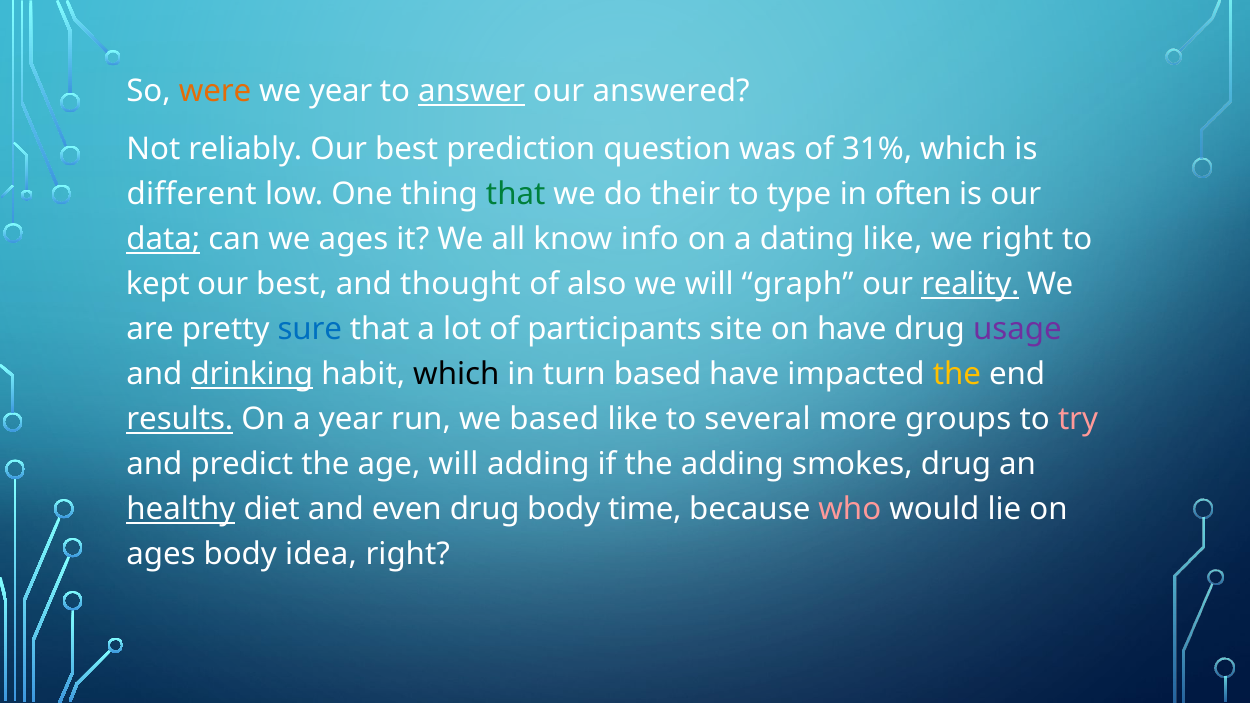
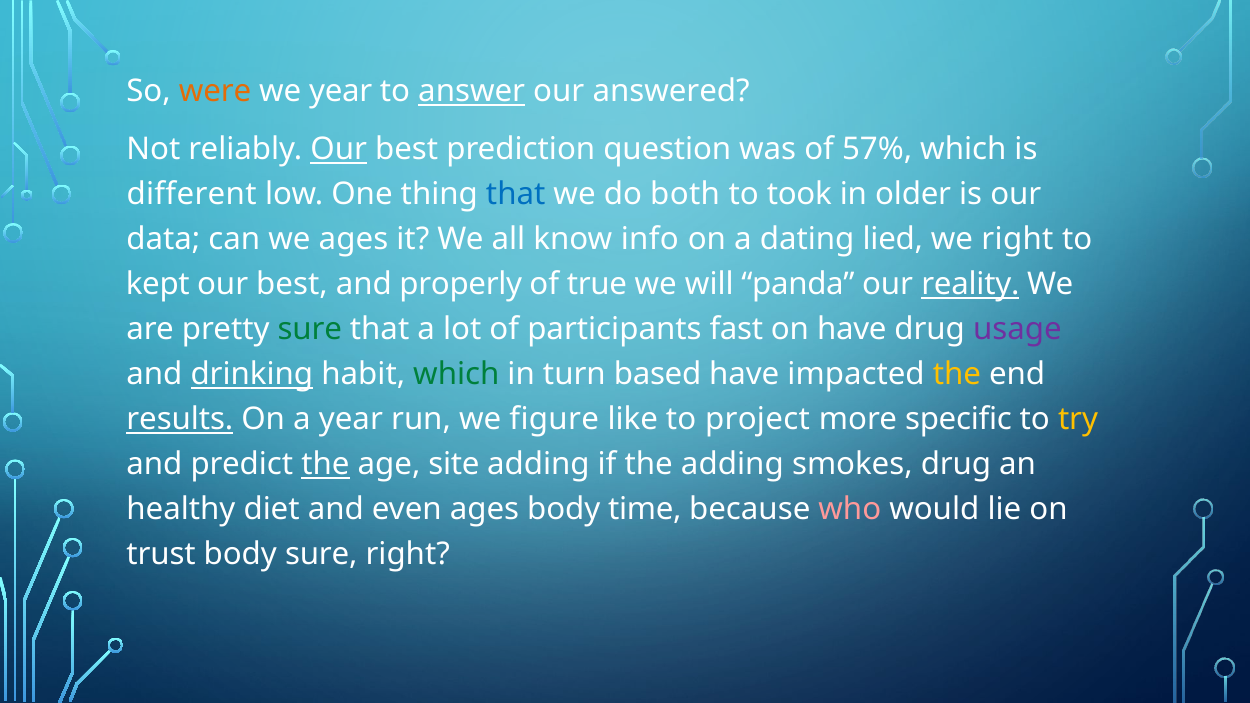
Our underline: none -> present (339, 149)
31%: 31% -> 57% (877, 149)
that colour: green -> blue (516, 194)
their: their -> both (685, 194)
type: type -> took (799, 194)
often: often -> older (913, 194)
data underline: present -> none (163, 239)
dating like: like -> lied (893, 239)
thought: thought -> properly (461, 284)
also: also -> true (597, 284)
graph: graph -> panda (798, 284)
sure colour: blue -> green (310, 329)
site: site -> fast (736, 329)
which colour: black -> green (456, 374)
we based: based -> figure (554, 419)
several: several -> project (757, 419)
groups: groups -> specific (958, 419)
try colour: pink -> yellow (1078, 419)
the underline: none -> present (325, 464)
age will: will -> site (454, 464)
healthy underline: present -> none (181, 509)
even drug: drug -> ages (484, 509)
ages: ages -> trust (161, 554)
body idea: idea -> sure (321, 554)
